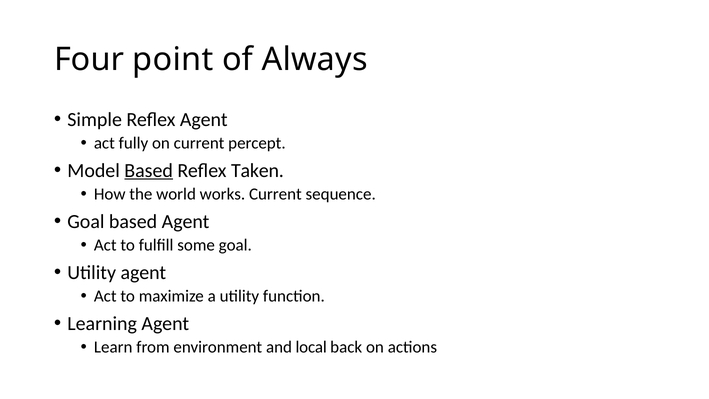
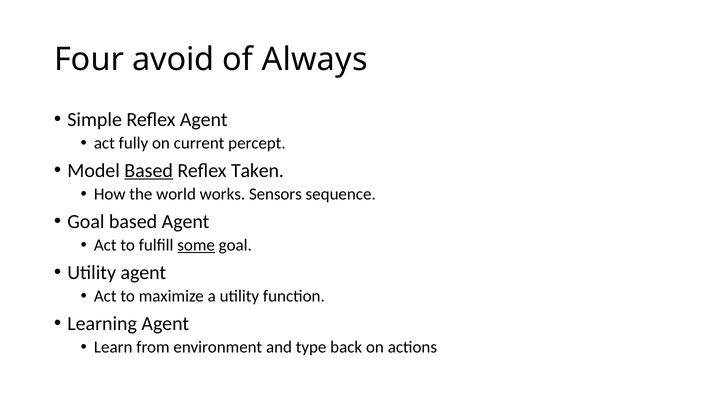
point: point -> avoid (173, 60)
works Current: Current -> Sensors (275, 194)
some underline: none -> present (196, 245)
local: local -> type (311, 347)
